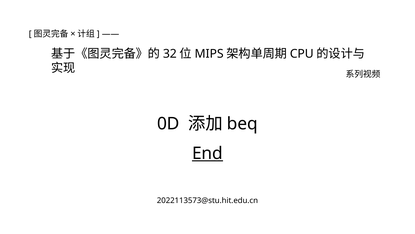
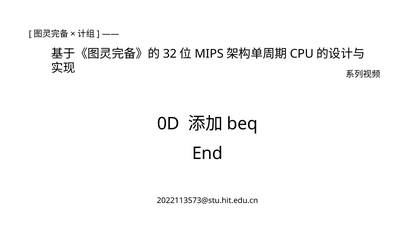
End underline: present -> none (208, 153)
